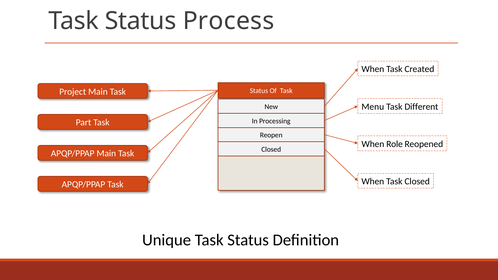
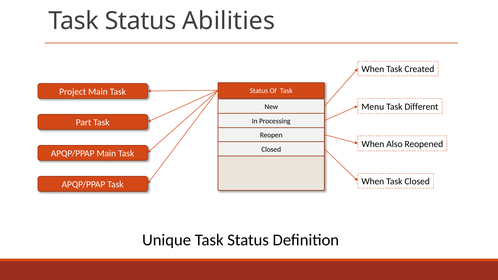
Process: Process -> Abilities (229, 21)
Role: Role -> Also (394, 144)
